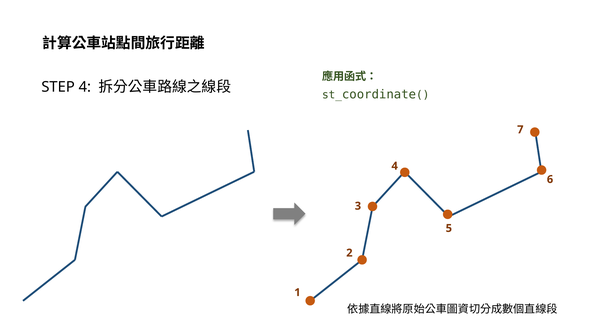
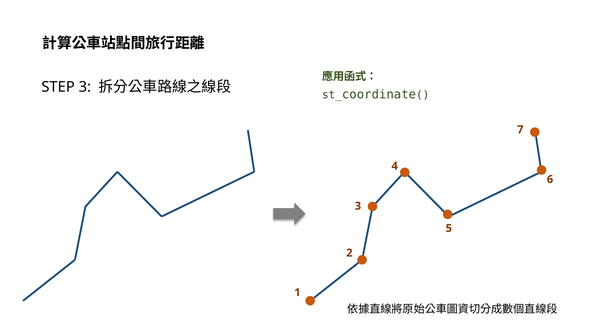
STEP 4: 4 -> 3 (85, 87)
